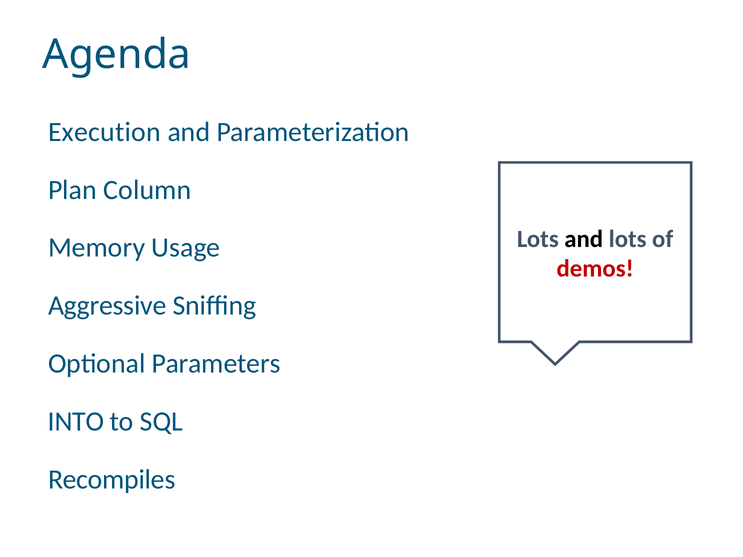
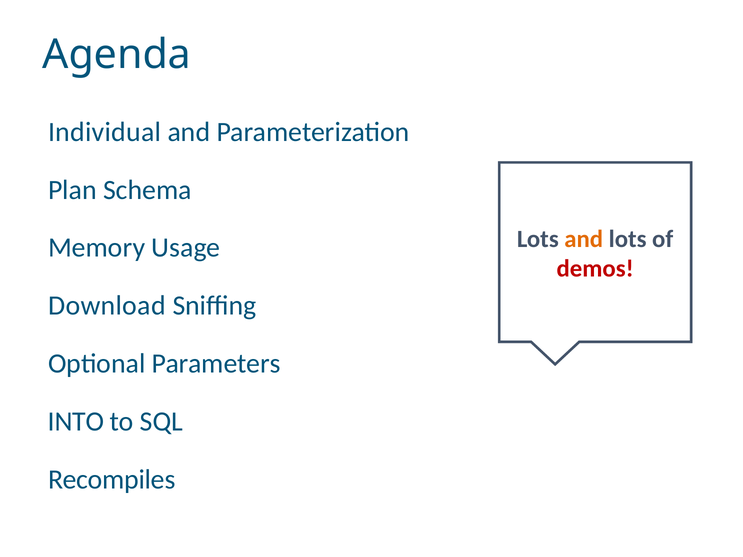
Execution: Execution -> Individual (105, 132)
Column: Column -> Schema (147, 190)
and colour: black -> orange (584, 239)
Aggressive: Aggressive -> Download (107, 306)
